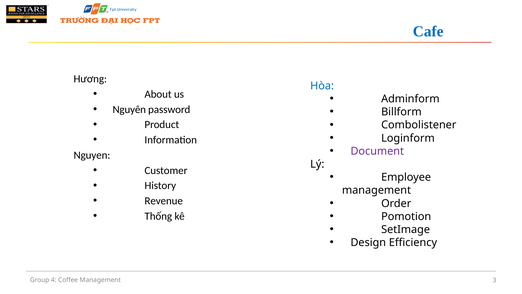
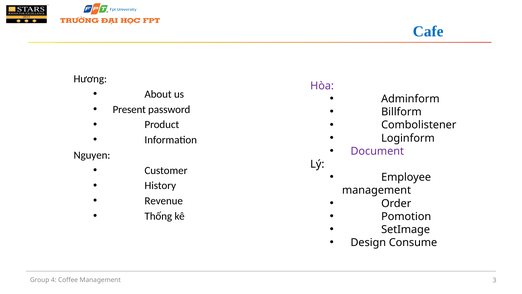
Hòa colour: blue -> purple (322, 86)
Nguyên: Nguyên -> Present (129, 109)
Efficiency: Efficiency -> Consume (413, 242)
